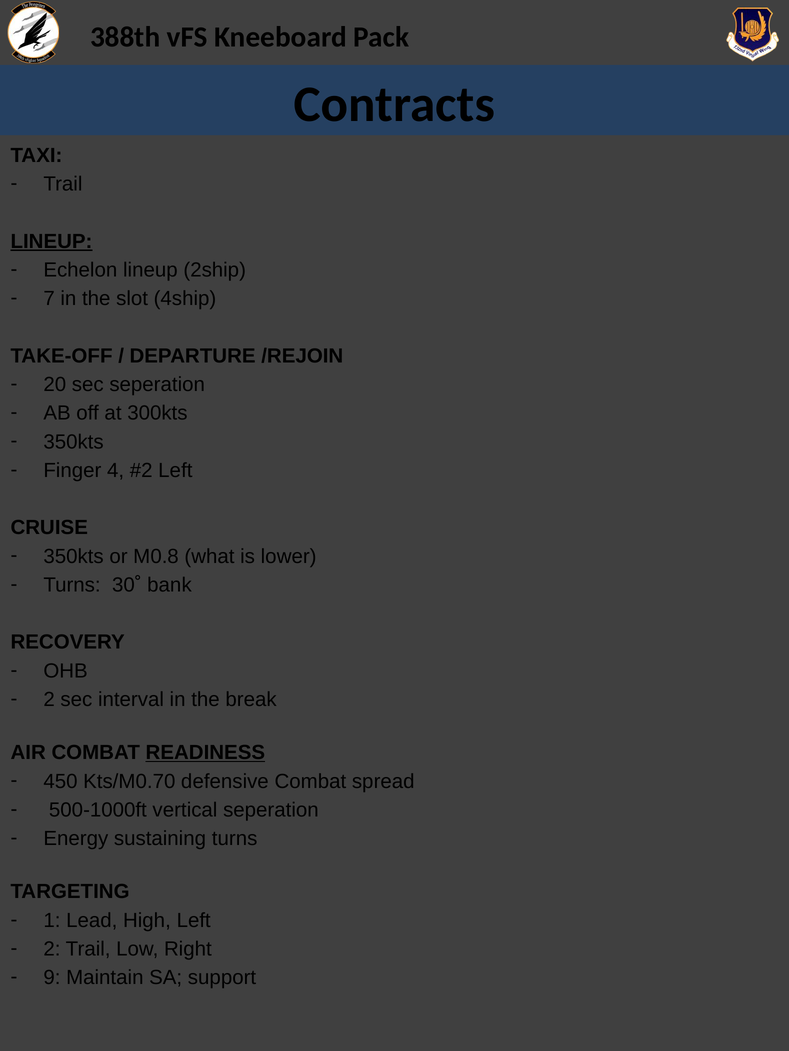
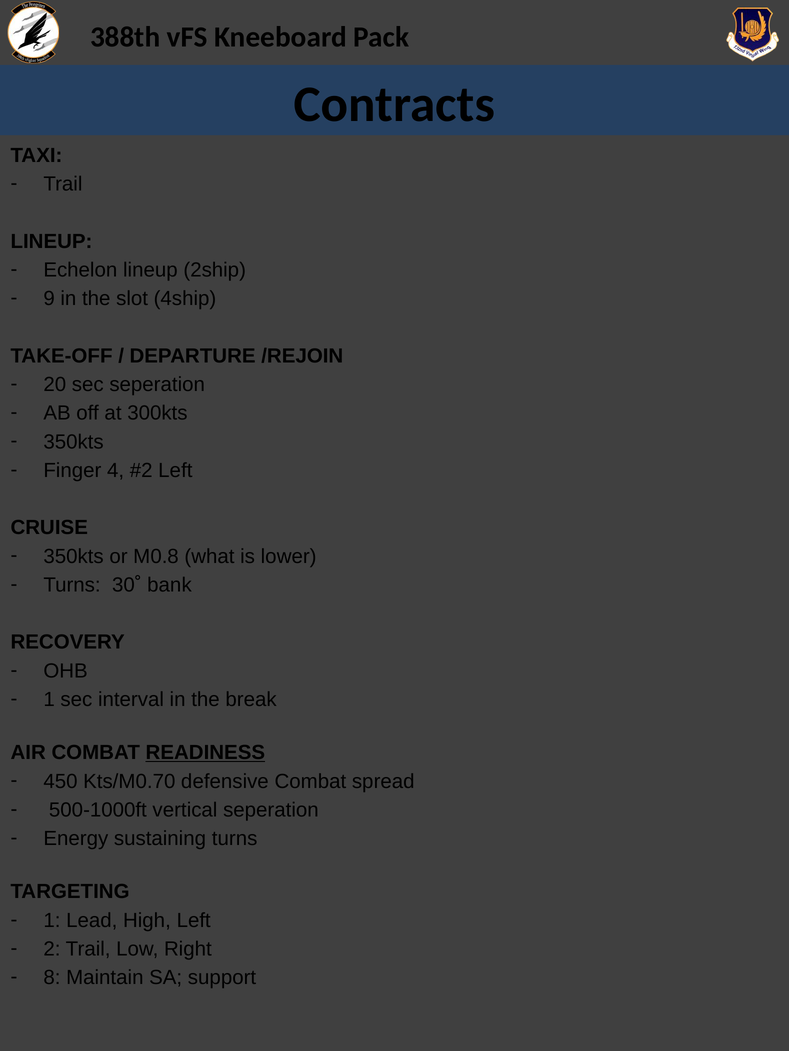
LINEUP underline: present -> none (51, 242)
7: 7 -> 9 (49, 299)
2: 2 -> 1 (49, 700)
9: 9 -> 8 (52, 979)
